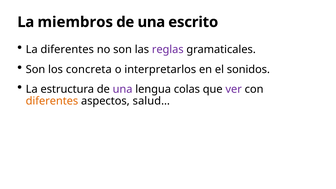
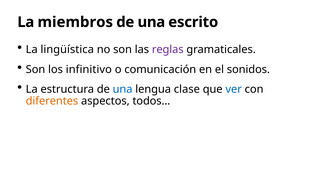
La diferentes: diferentes -> lingüística (67, 50)
concreta: concreta -> infinitivo (89, 69)
interpretarlos: interpretarlos -> comunicación (160, 69)
una colour: purple -> blue (123, 89)
colas: colas -> clase (187, 89)
ver colour: purple -> blue (234, 89)
salud…: salud… -> todos… (151, 101)
